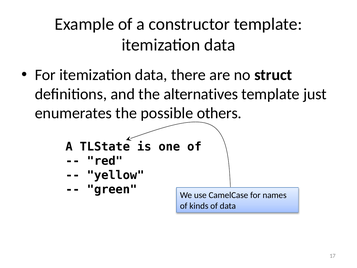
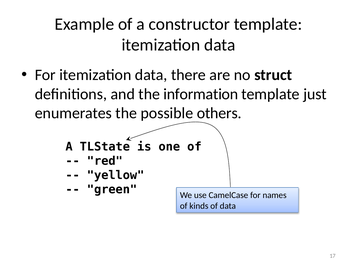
alternatives: alternatives -> information (201, 94)
